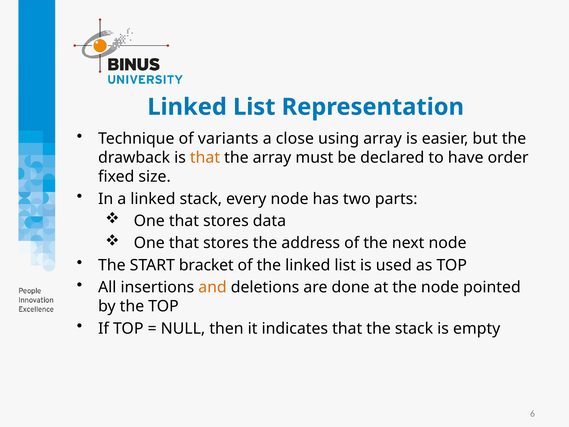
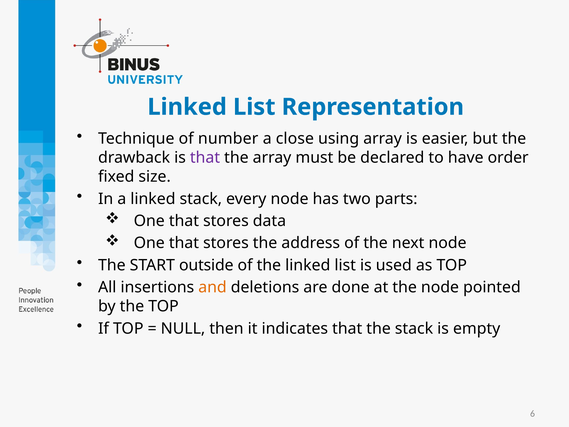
variants: variants -> number (228, 139)
that colour: orange -> purple (205, 158)
bracket: bracket -> outside (206, 265)
